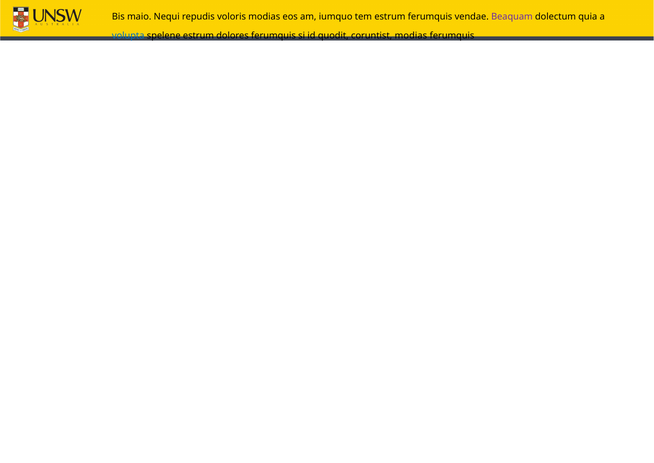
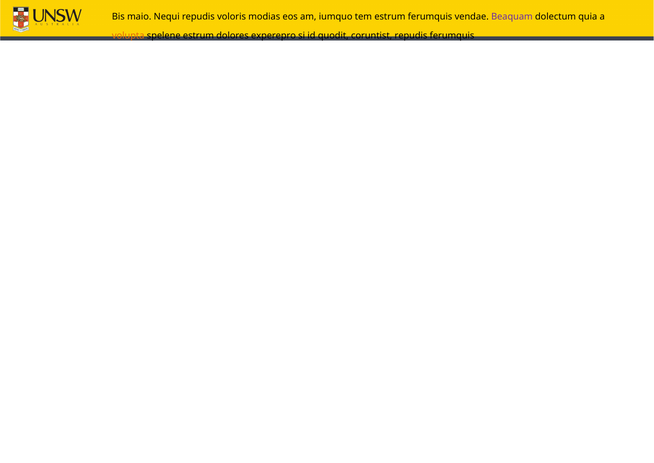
volupta colour: blue -> orange (128, 36)
dolores ferumquis: ferumquis -> experepro (274, 36)
coruntist modias: modias -> repudis (411, 36)
